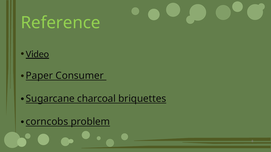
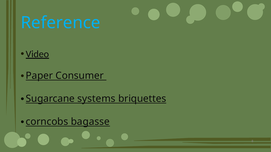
Reference colour: light green -> light blue (61, 23)
charcoal: charcoal -> systems (96, 99)
problem: problem -> bagasse (90, 122)
